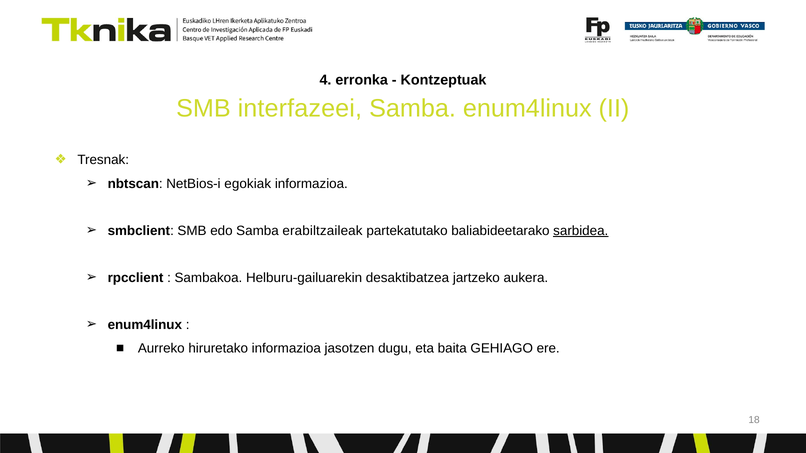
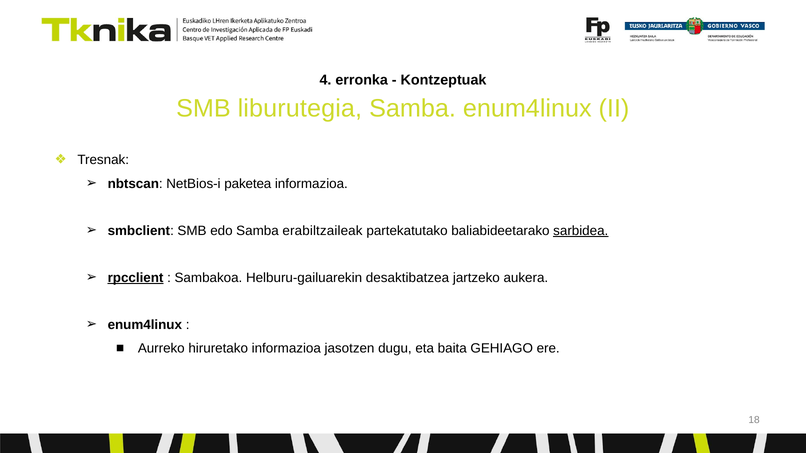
interfazeei: interfazeei -> liburutegia (300, 109)
egokiak: egokiak -> paketea (248, 184)
rpcclient underline: none -> present (136, 278)
